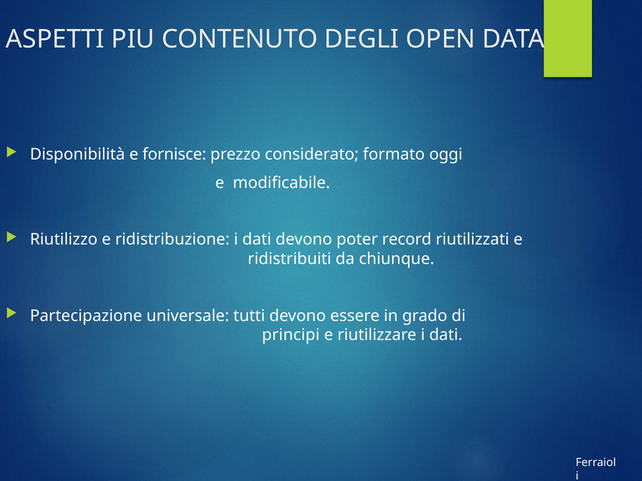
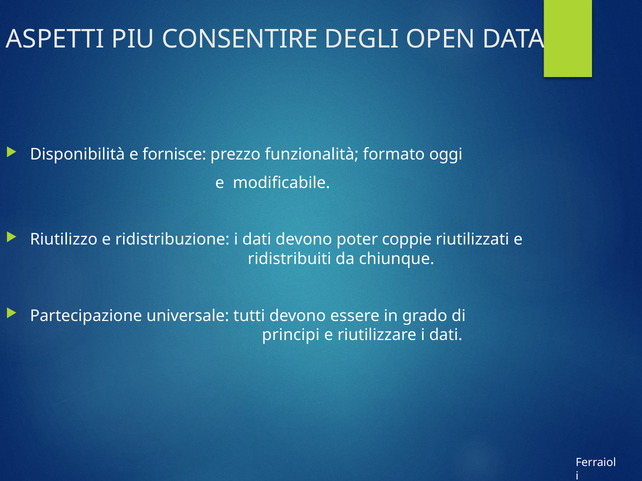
CONTENUTO: CONTENUTO -> CONSENTIRE (240, 39)
considerato: considerato -> funzionalità (312, 155)
record: record -> coppie (407, 240)
